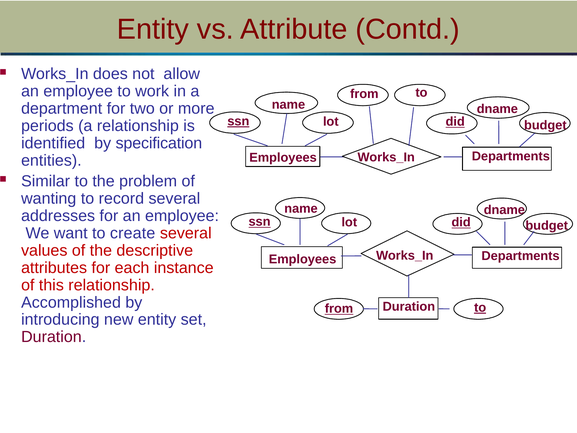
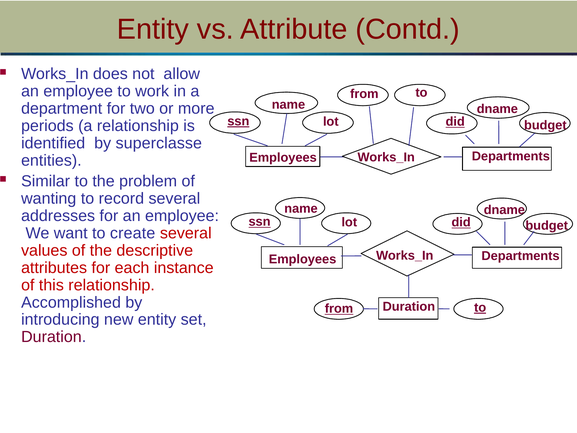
specification: specification -> superclasse (159, 143)
